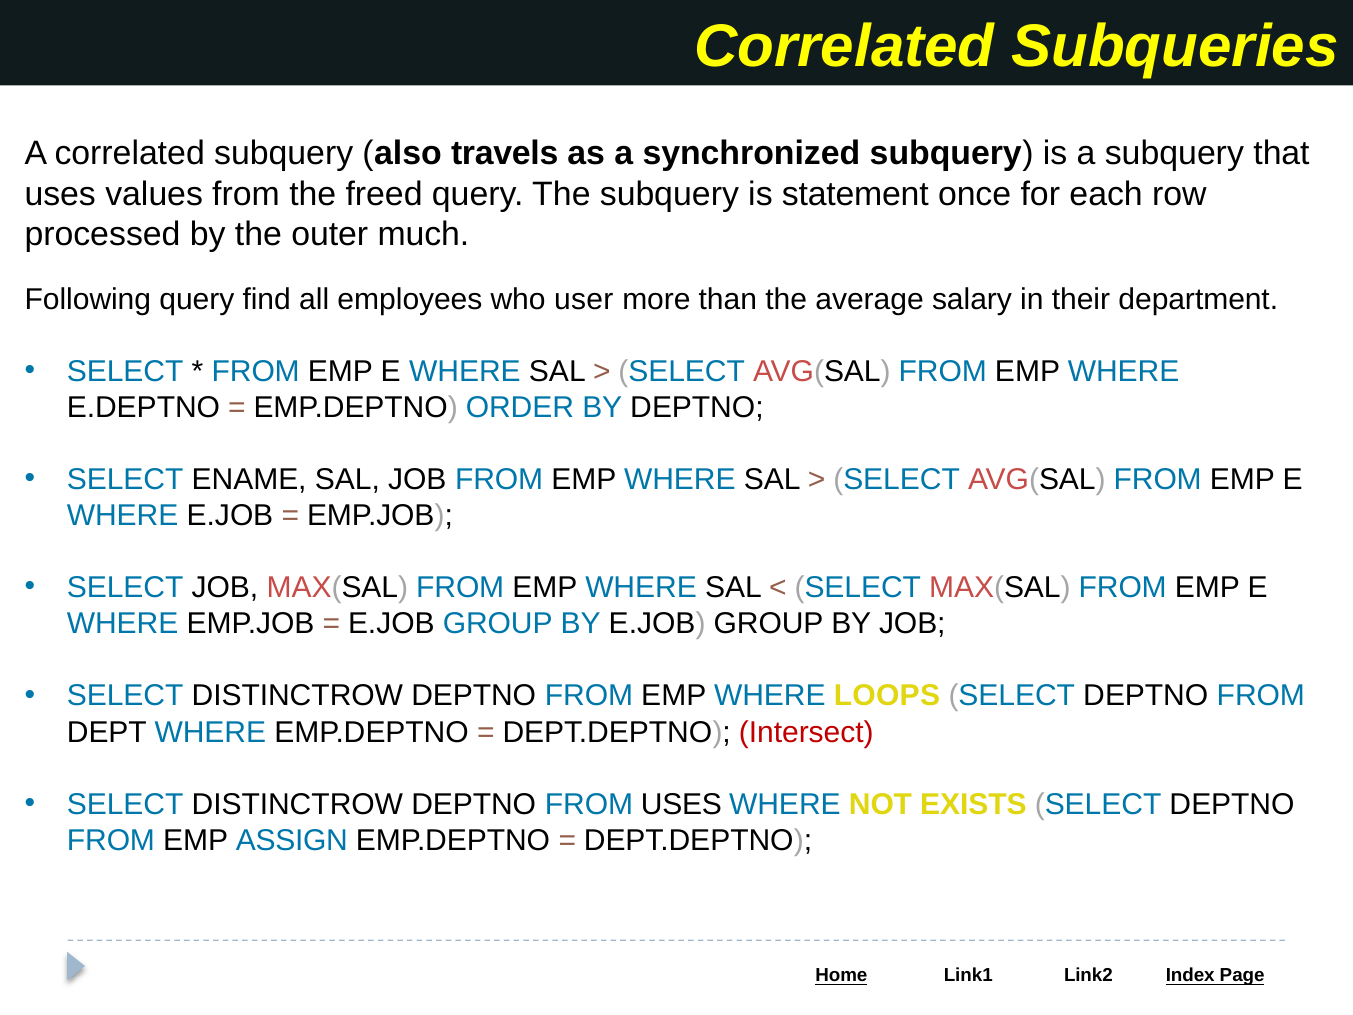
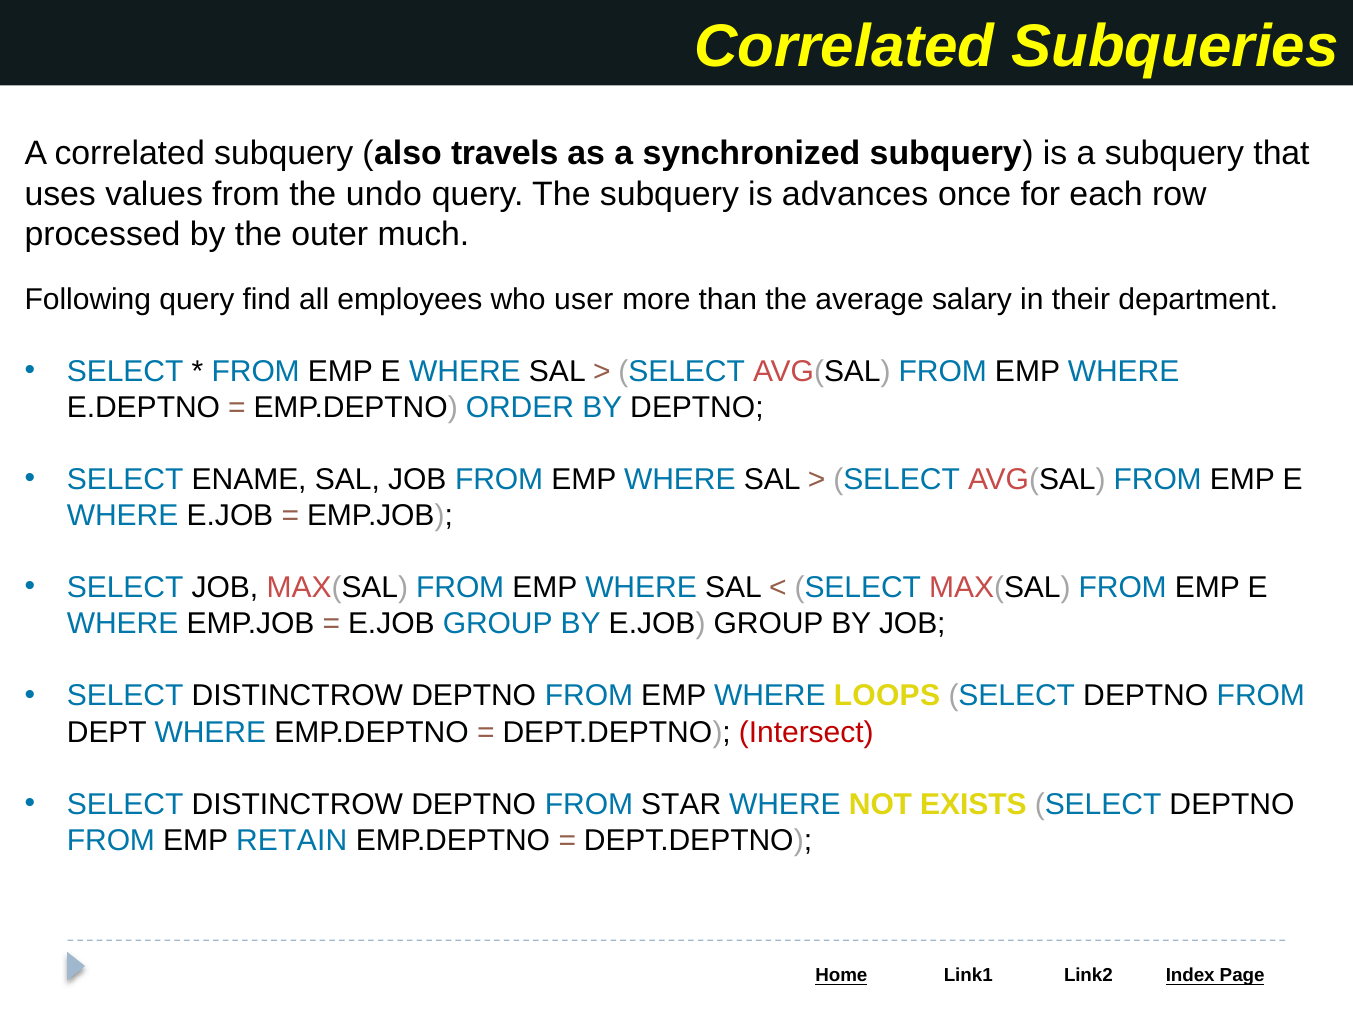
freed: freed -> undo (384, 194)
statement: statement -> advances (855, 194)
FROM USES: USES -> STAR (681, 804)
ASSIGN: ASSIGN -> RETAIN (292, 840)
